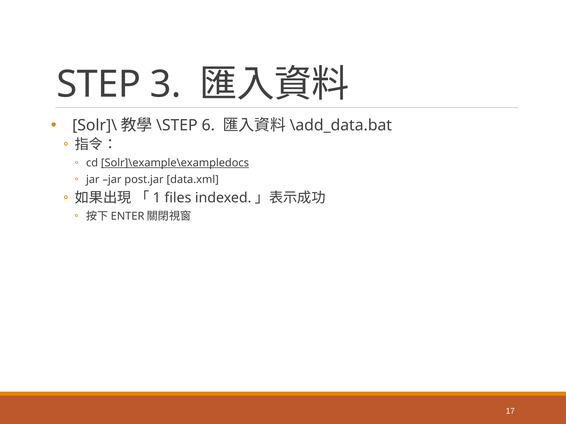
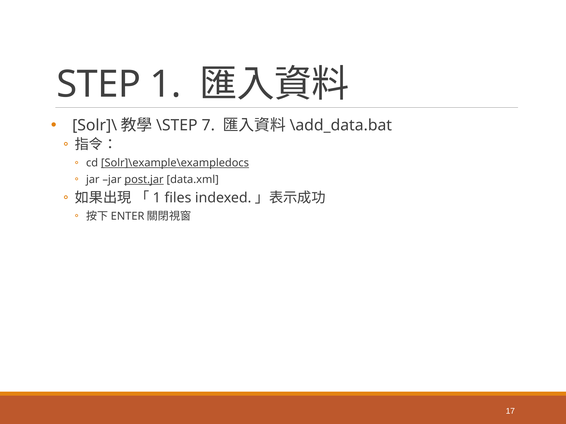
3: 3 -> 1 (166, 85)
6: 6 -> 7 (208, 125)
post.jar underline: none -> present (144, 180)
